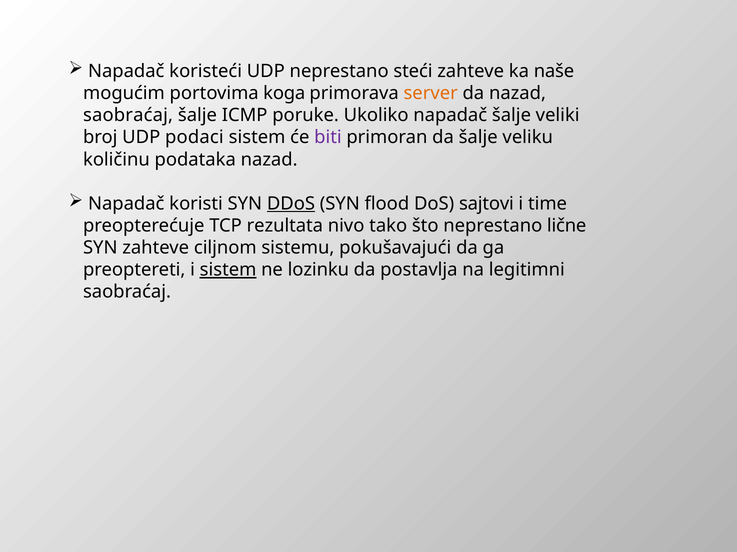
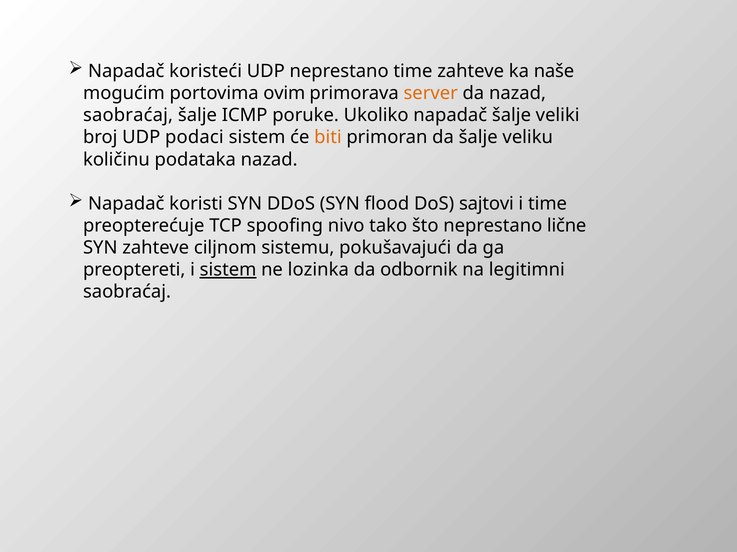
neprestano steći: steći -> time (413, 71)
koga: koga -> ovim (284, 93)
biti colour: purple -> orange (328, 138)
DDoS underline: present -> none (291, 204)
rezultata: rezultata -> spoofing (285, 226)
lozinku: lozinku -> lozinka (318, 270)
postavlja: postavlja -> odbornik (419, 270)
